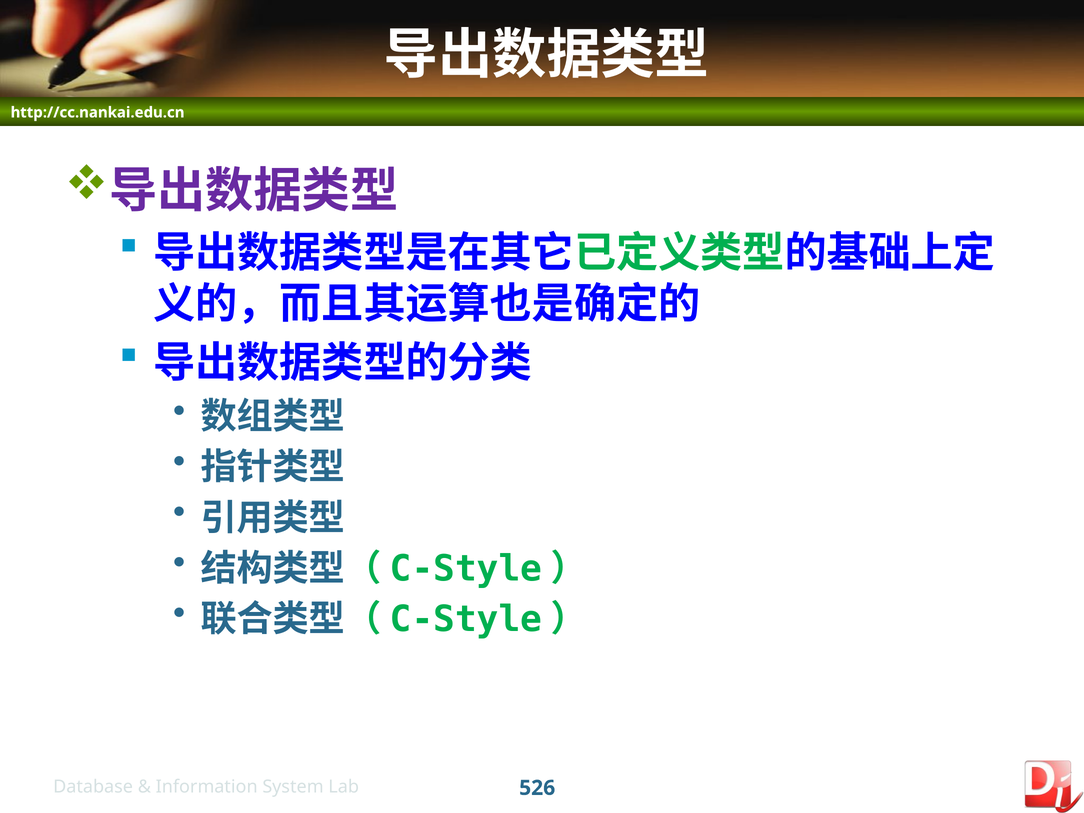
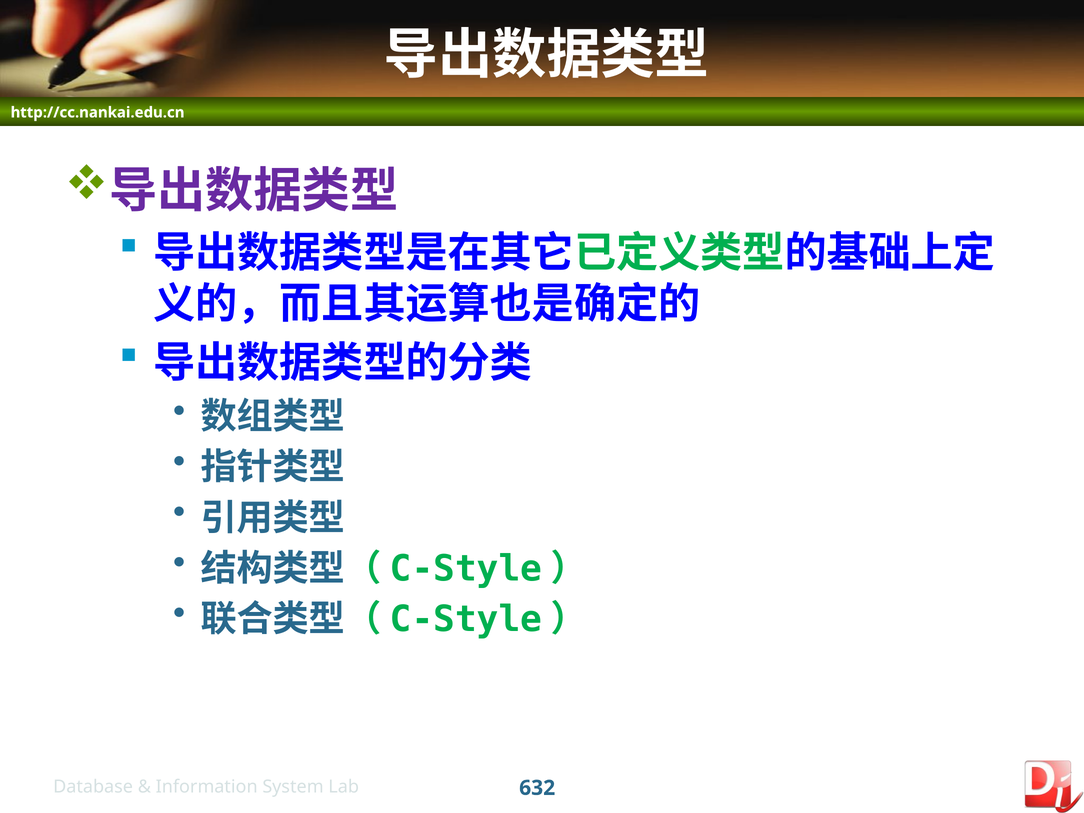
526: 526 -> 632 (537, 788)
